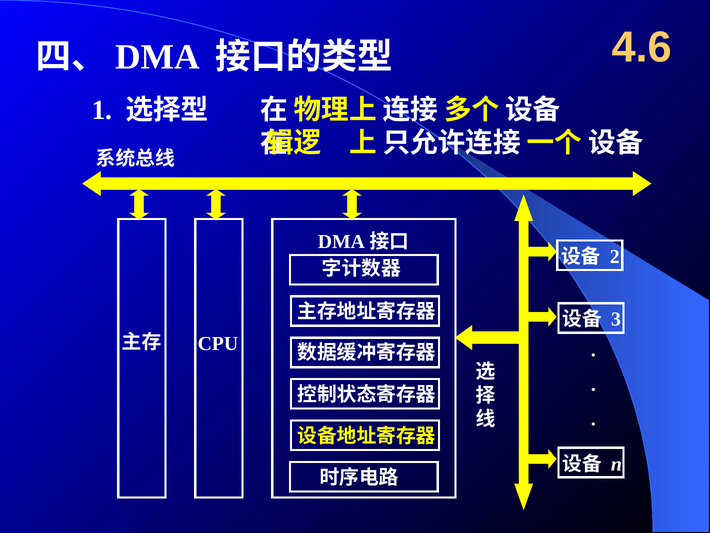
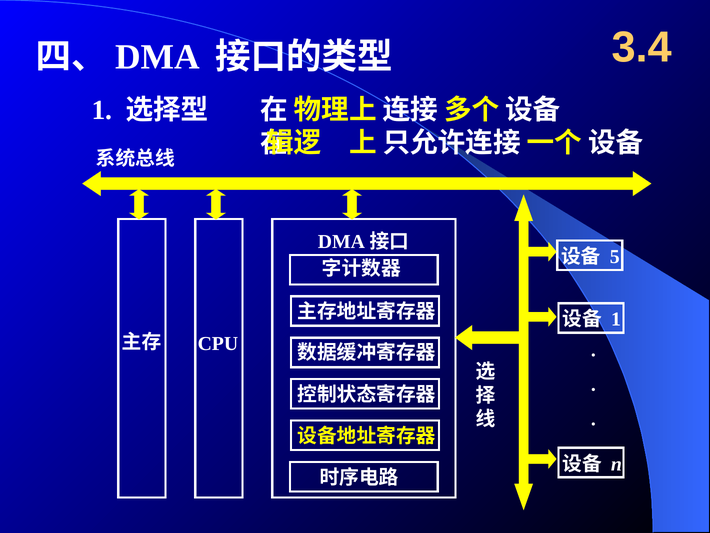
4.6: 4.6 -> 3.4 (642, 47)
2: 2 -> 5 (615, 257)
3: 3 -> 1 (616, 319)
